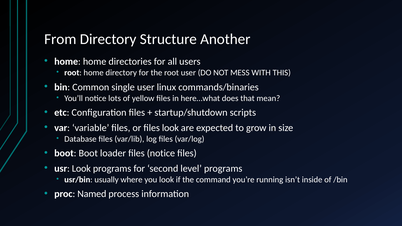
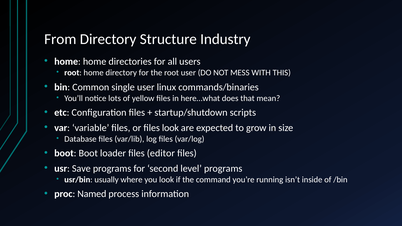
Another: Another -> Industry (225, 39)
files notice: notice -> editor (161, 153)
usr Look: Look -> Save (81, 169)
